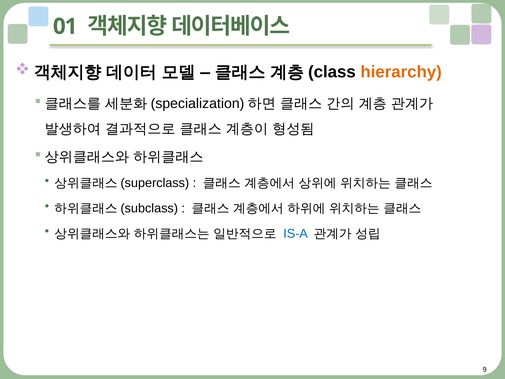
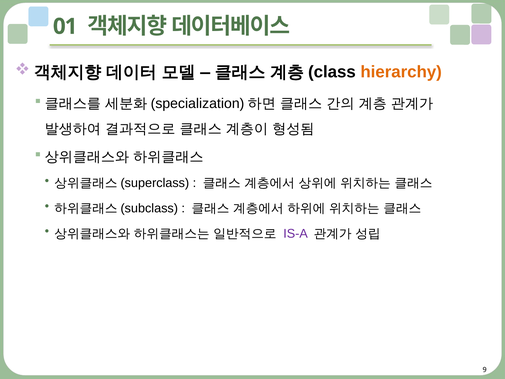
IS-A colour: blue -> purple (296, 233)
